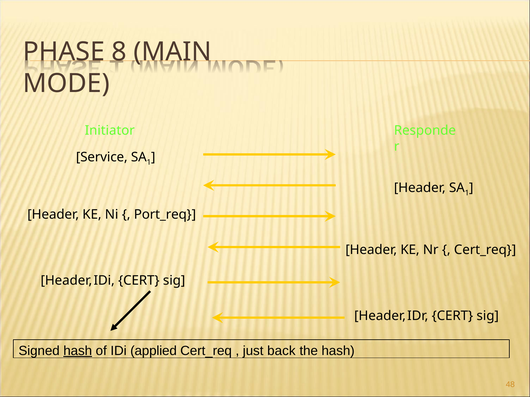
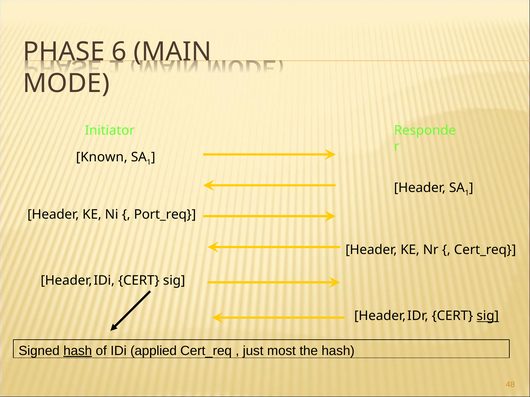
8: 8 -> 6 (119, 52)
Service: Service -> Known (102, 157)
sig underline: none -> present (488, 316)
back: back -> most (281, 351)
